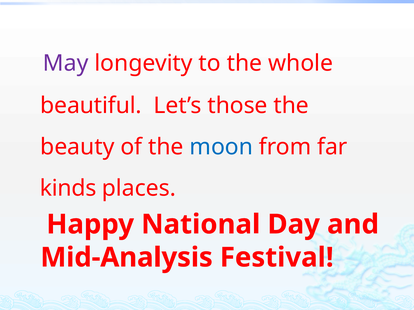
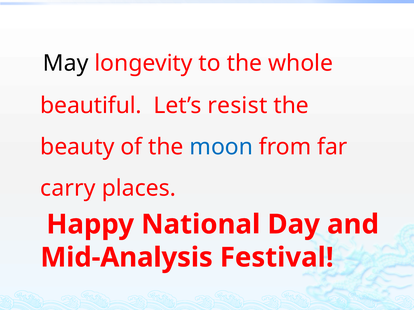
May colour: purple -> black (66, 63)
those: those -> resist (237, 106)
kinds: kinds -> carry (68, 189)
